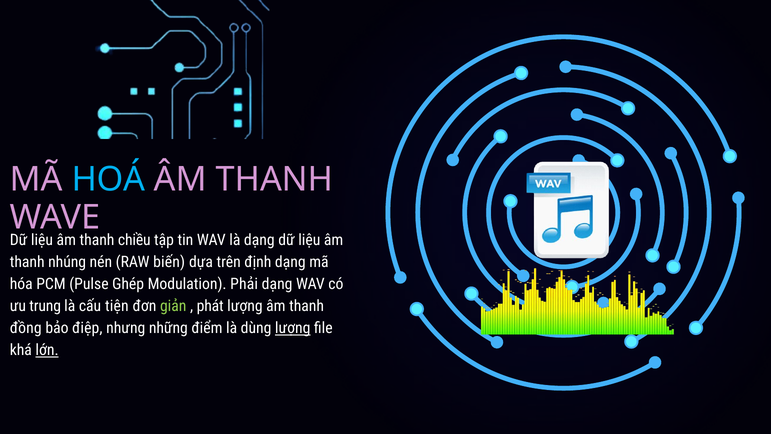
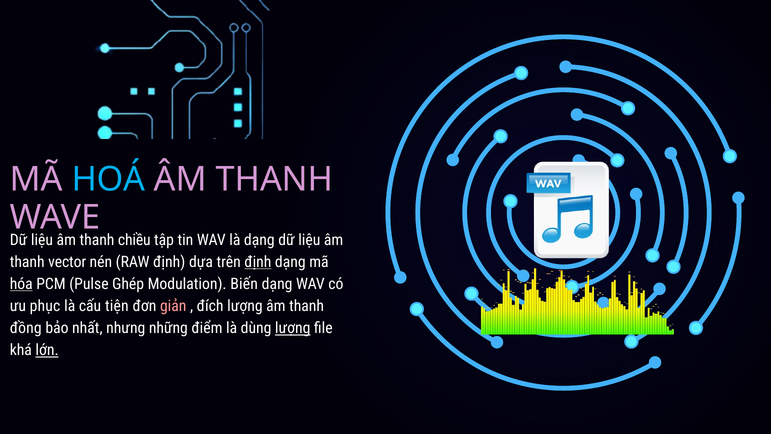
nhúng: nhúng -> vector (67, 262)
RAW biến: biến -> định (169, 262)
định underline: none -> present (258, 262)
hóa underline: none -> present (21, 284)
Phải: Phải -> Biến (244, 284)
trung: trung -> phục (45, 306)
giản colour: light green -> pink (173, 306)
phát: phát -> đích (210, 306)
điệp: điệp -> nhất (87, 328)
